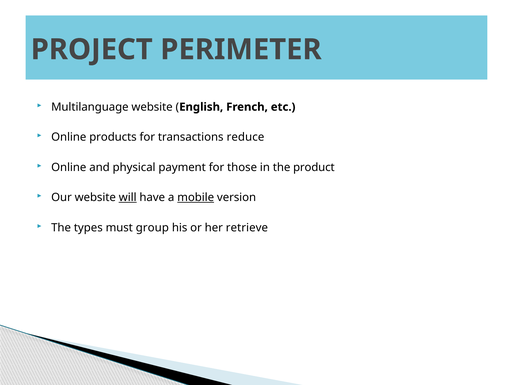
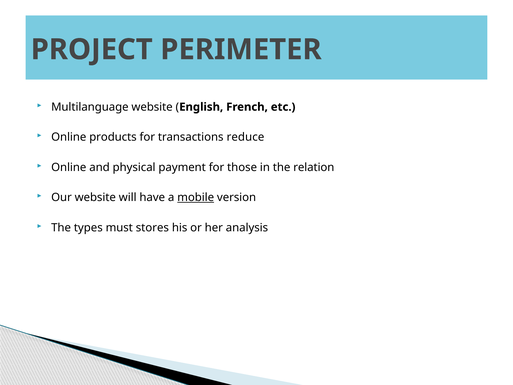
product: product -> relation (314, 167)
will underline: present -> none (128, 197)
group: group -> stores (152, 228)
retrieve: retrieve -> analysis (247, 228)
